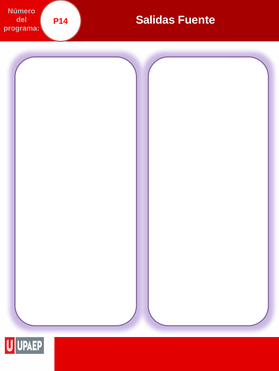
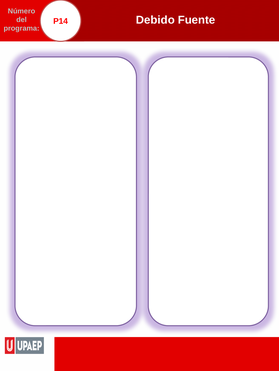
Salidas: Salidas -> Debido (155, 20)
